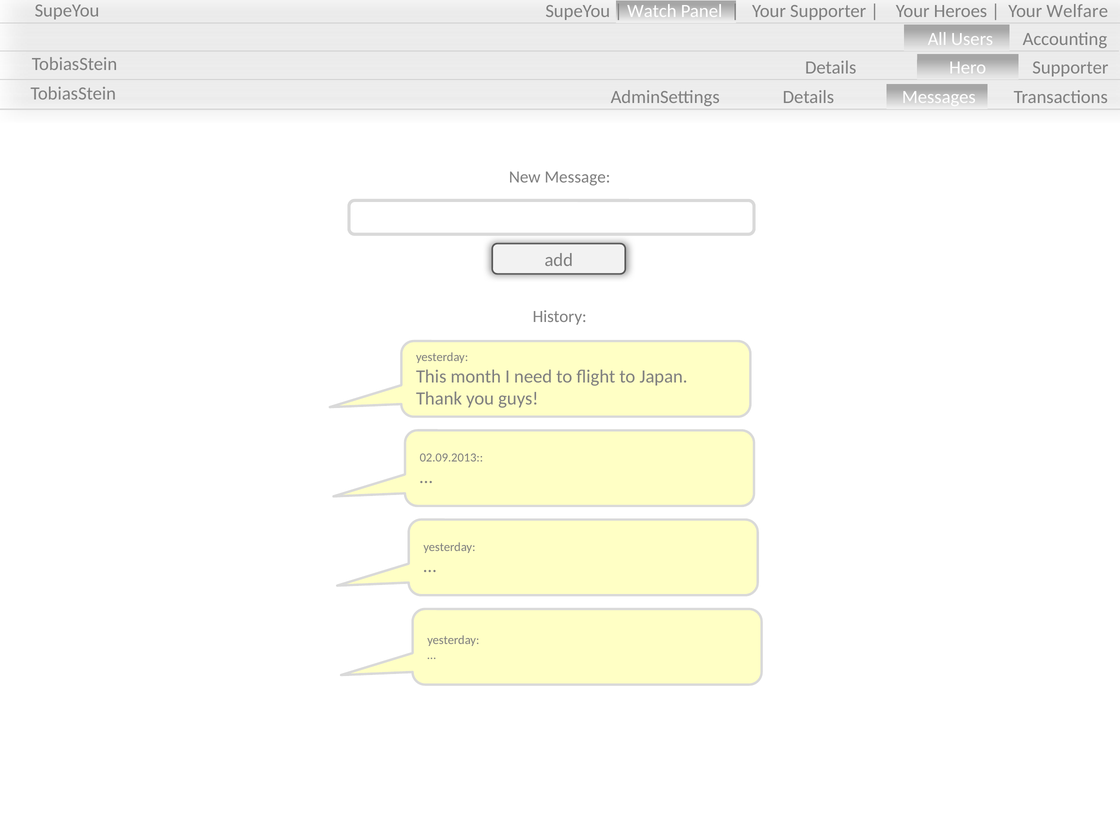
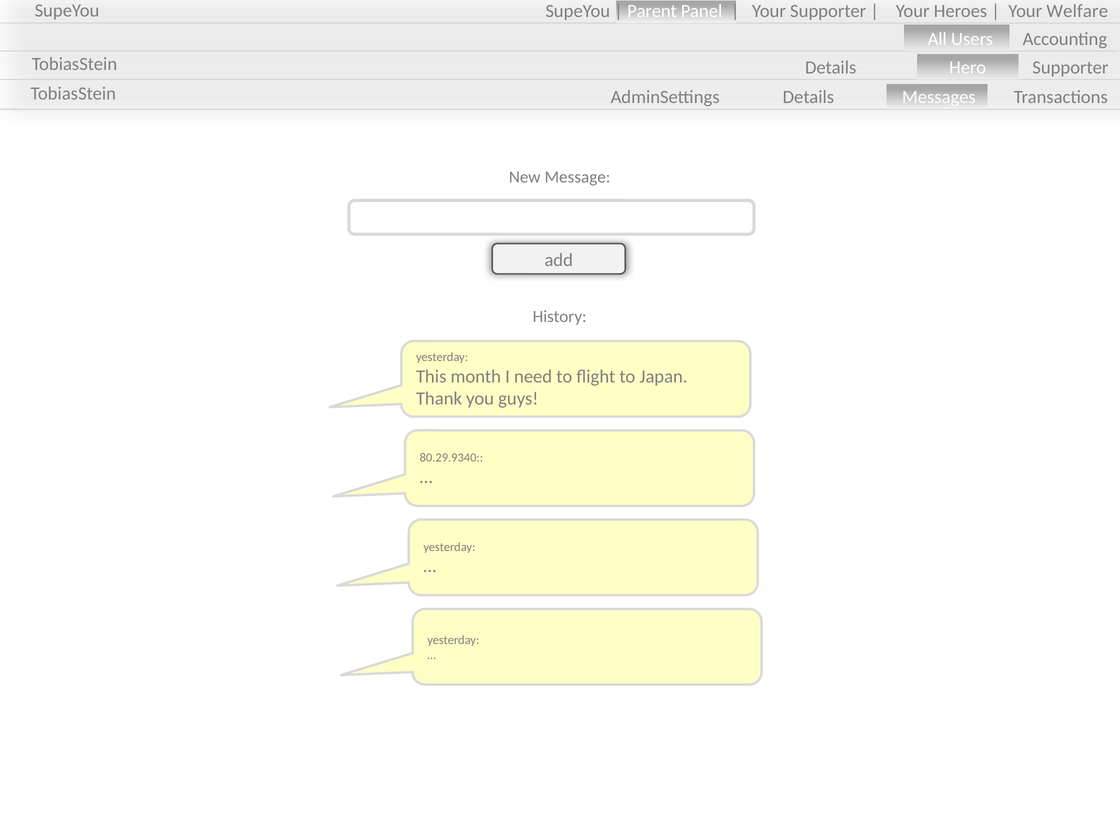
Watch: Watch -> Parent (652, 11)
02.09.2013: 02.09.2013 -> 80.29.9340 (451, 458)
